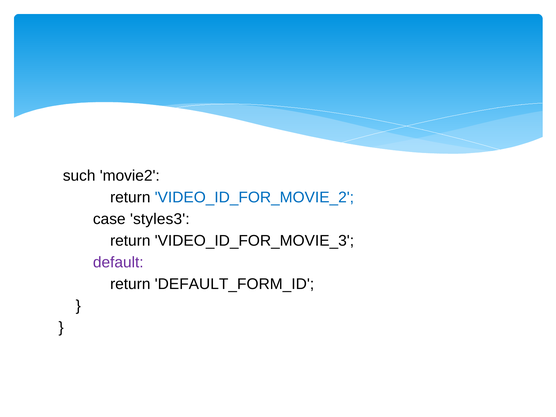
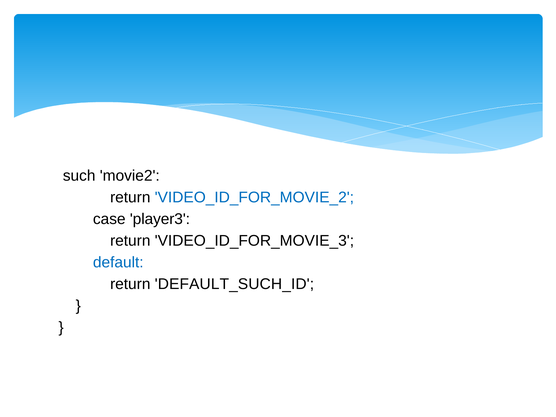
styles3: styles3 -> player3 (160, 219)
default colour: purple -> blue (118, 262)
DEFAULT_FORM_ID: DEFAULT_FORM_ID -> DEFAULT_SUCH_ID (234, 284)
